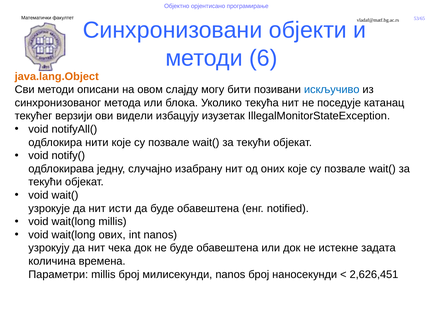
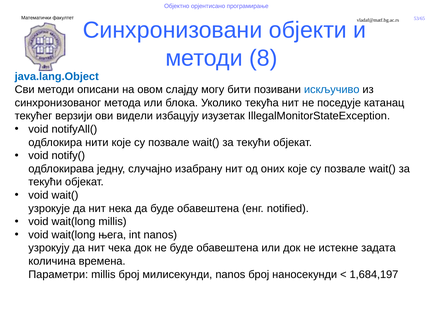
6: 6 -> 8 (263, 58)
java.lang.Object colour: orange -> blue (57, 76)
исти: исти -> нека (120, 208)
ових: ових -> њега (112, 234)
2,626,451: 2,626,451 -> 1,684,197 (374, 274)
